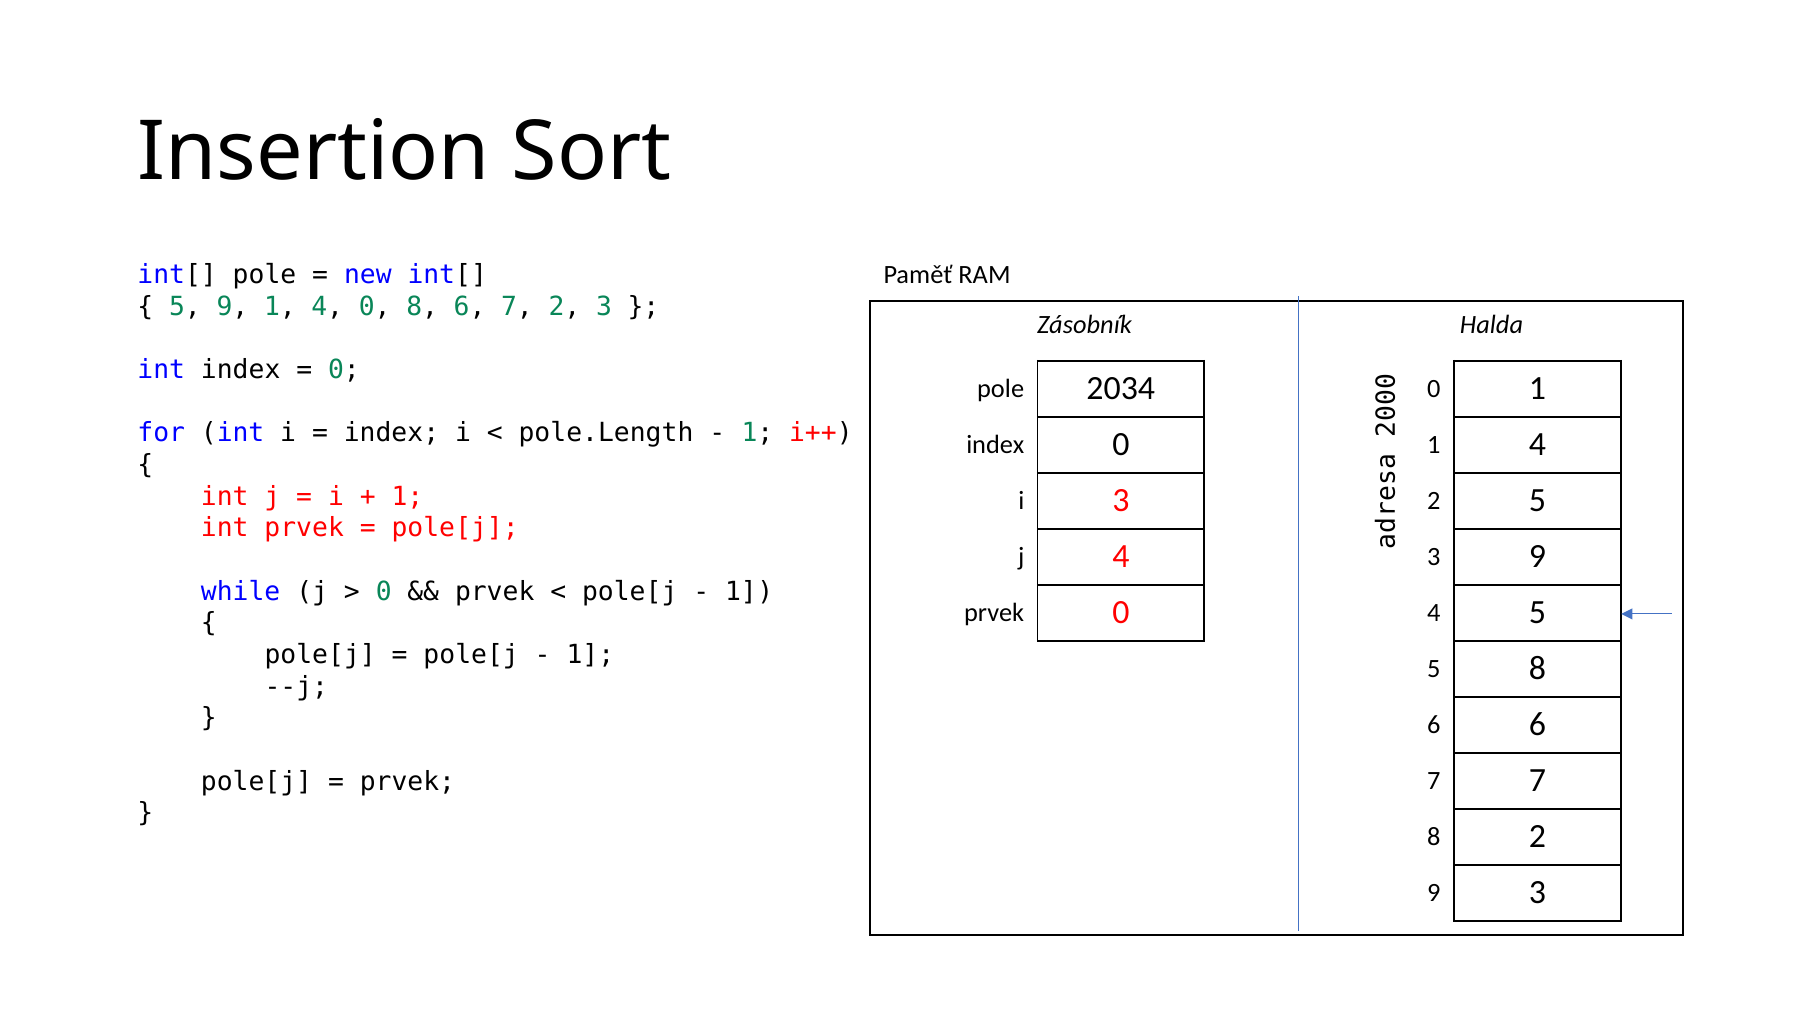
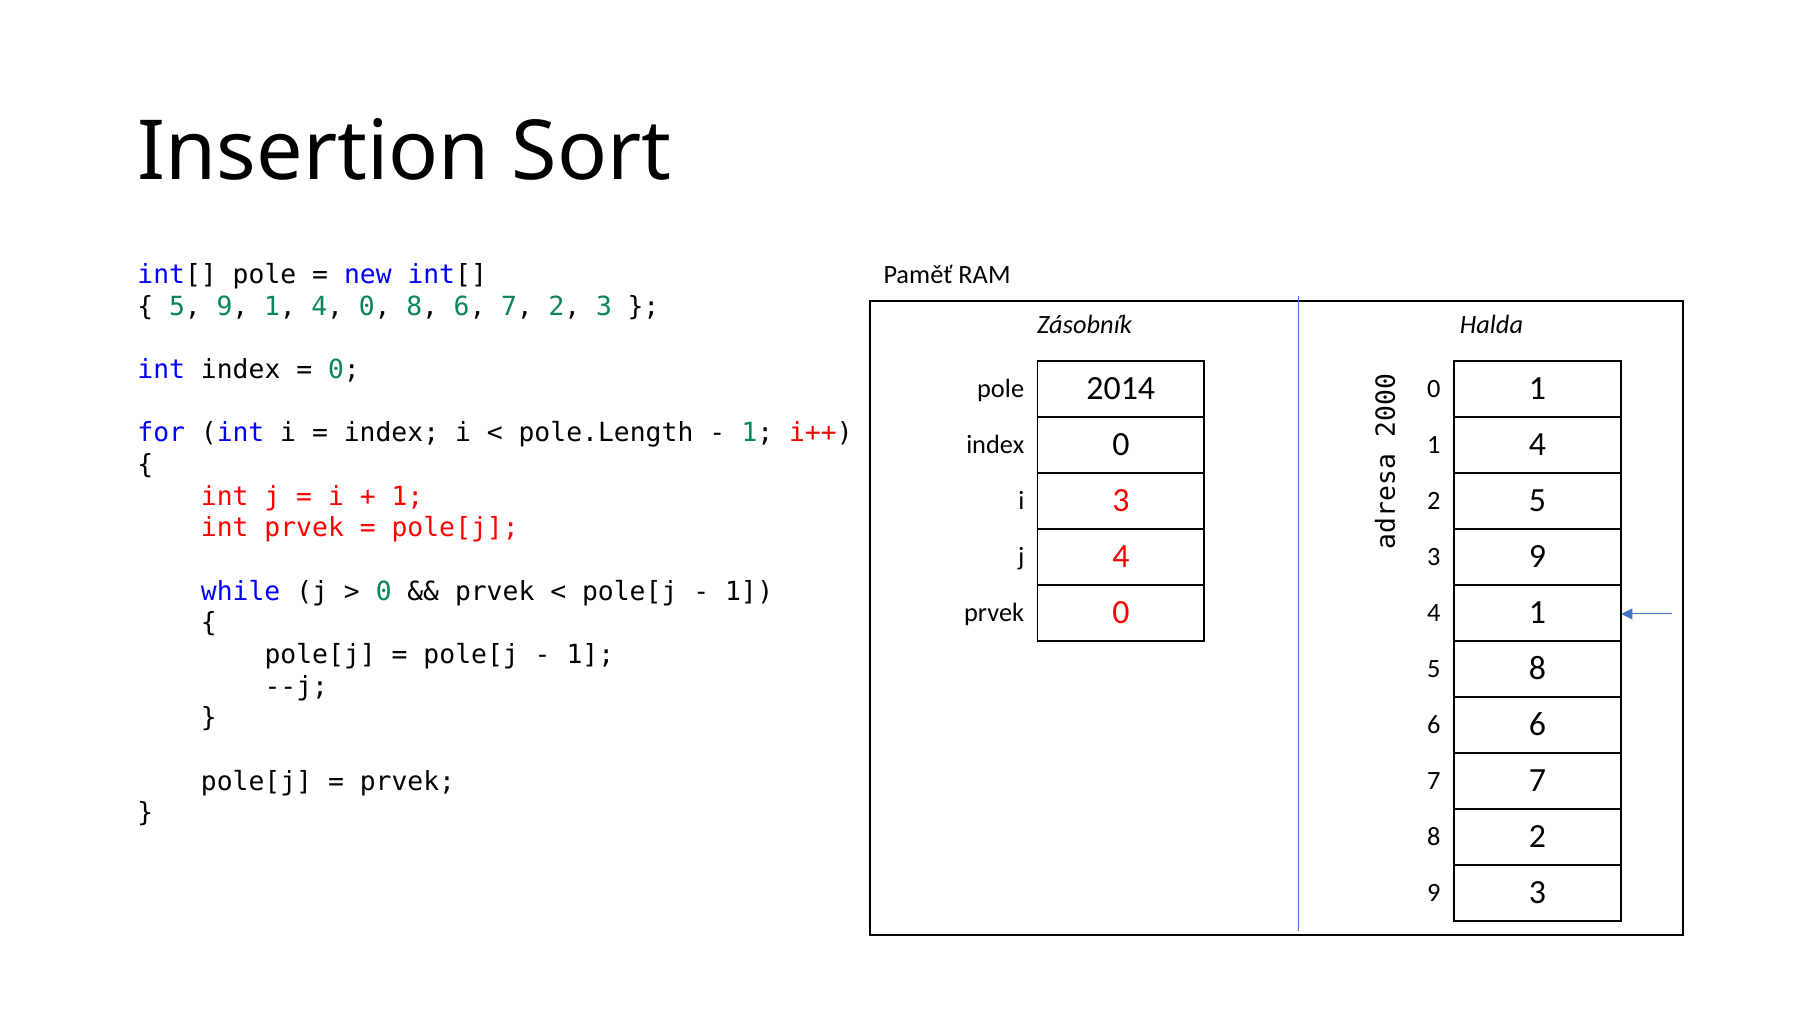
2034: 2034 -> 2014 (1121, 388)
4 5: 5 -> 1 (1538, 612)
